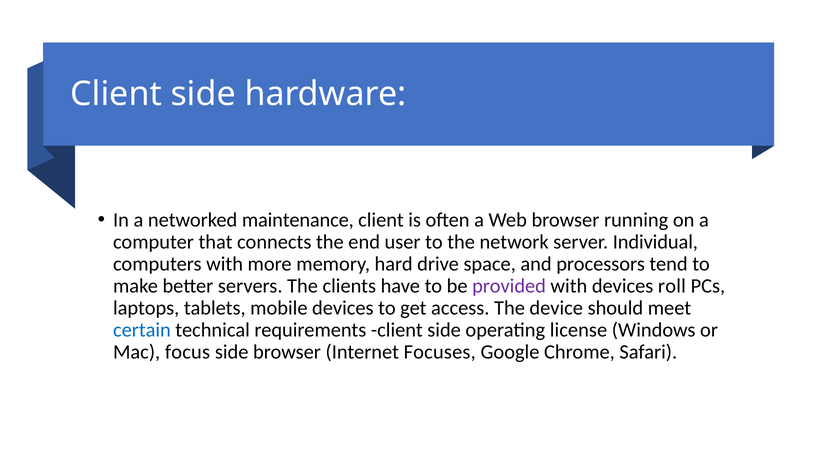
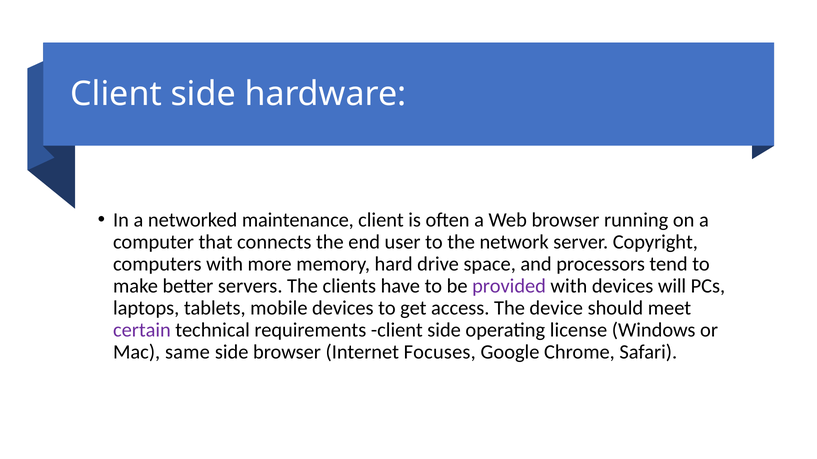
Individual: Individual -> Copyright (655, 242)
roll: roll -> will (672, 286)
certain colour: blue -> purple (142, 330)
focus: focus -> same (187, 352)
